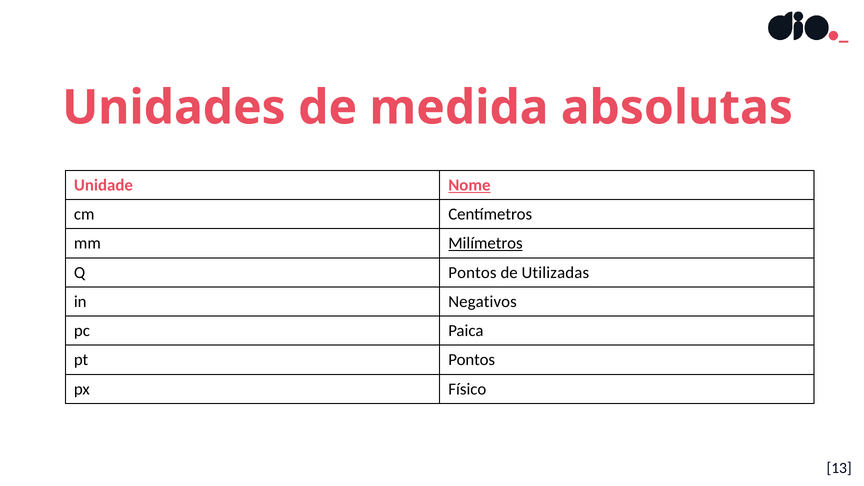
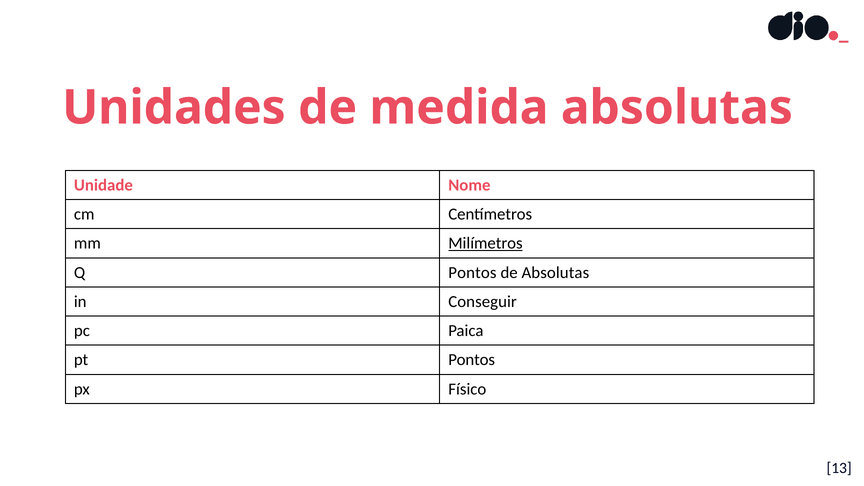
Nome underline: present -> none (469, 185)
de Utilizadas: Utilizadas -> Absolutas (555, 273)
Negativos: Negativos -> Conseguir (483, 302)
